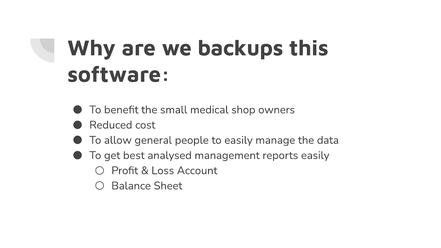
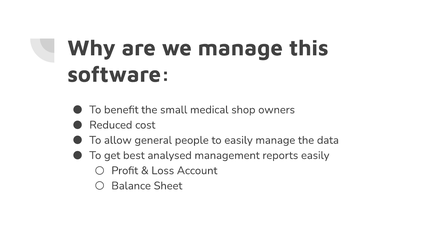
we backups: backups -> manage (240, 48)
